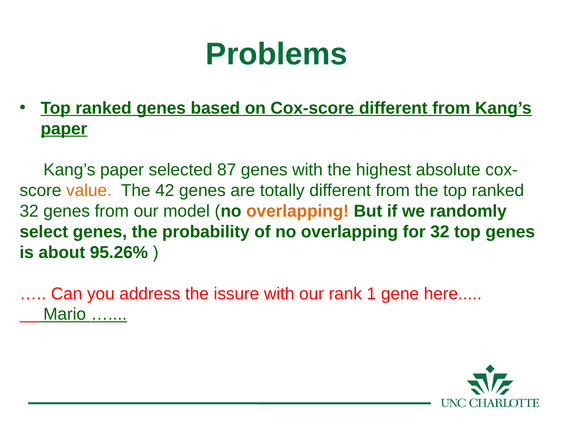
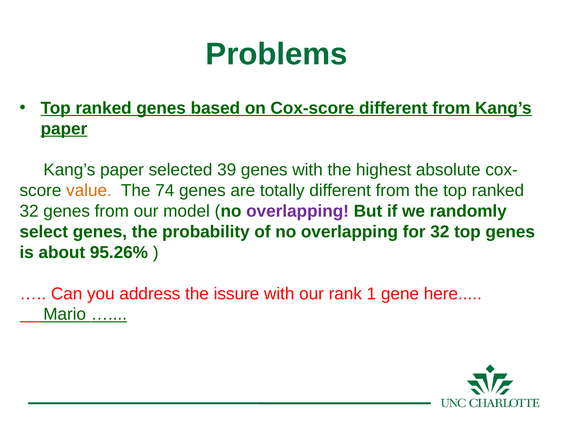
87: 87 -> 39 (227, 170)
42: 42 -> 74 (165, 190)
overlapping colour: orange -> purple (298, 211)
